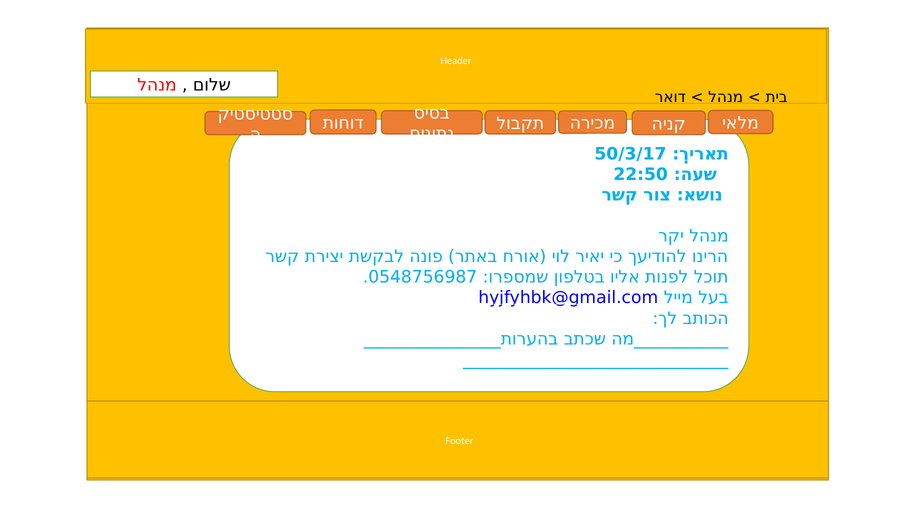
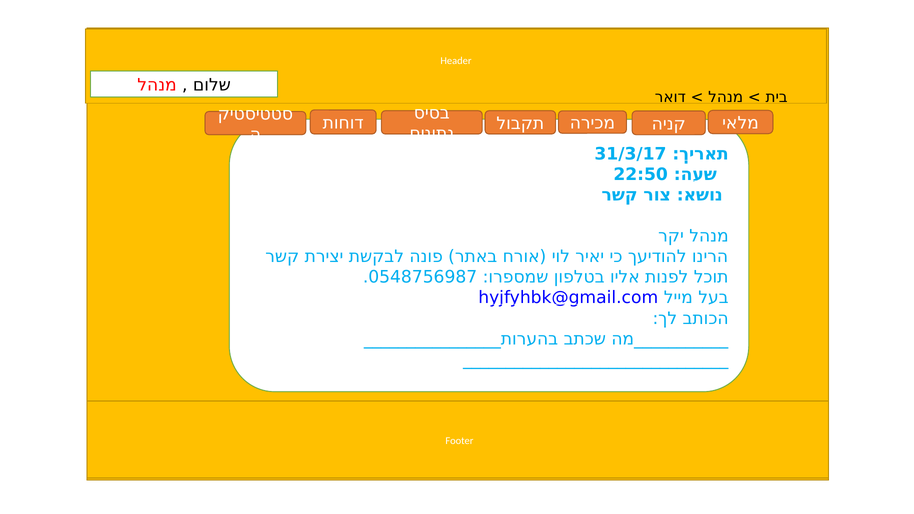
50/3/17: 50/3/17 -> 31/3/17 (630, 154)
